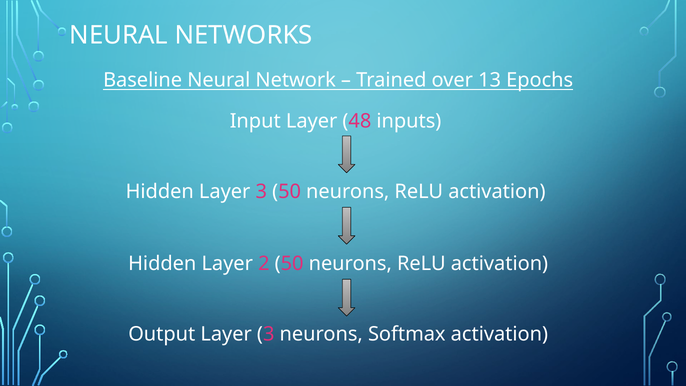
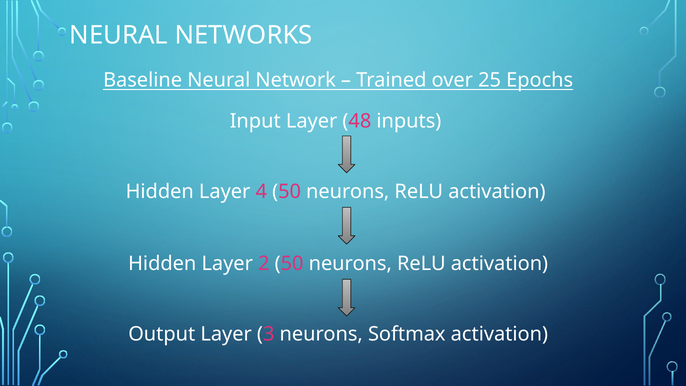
13: 13 -> 25 (490, 80)
Hidden Layer 3: 3 -> 4 (261, 192)
